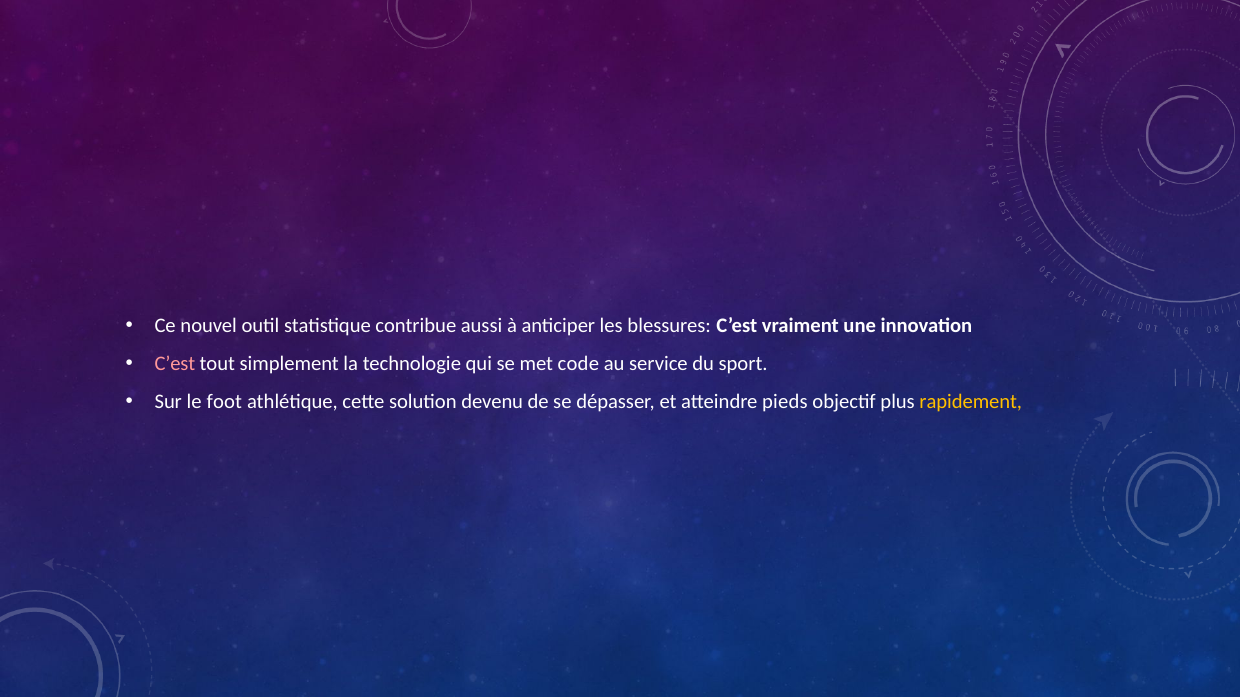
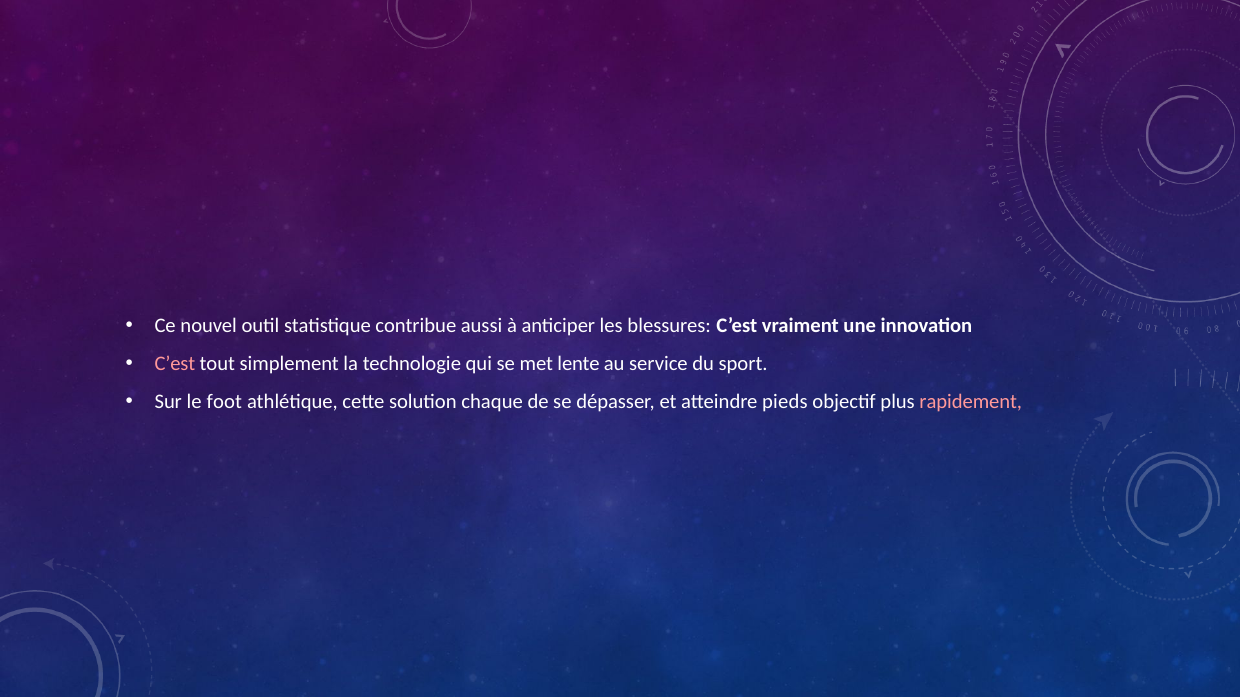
code: code -> lente (579, 364)
devenu: devenu -> chaque (492, 402)
rapidement colour: yellow -> pink (971, 402)
